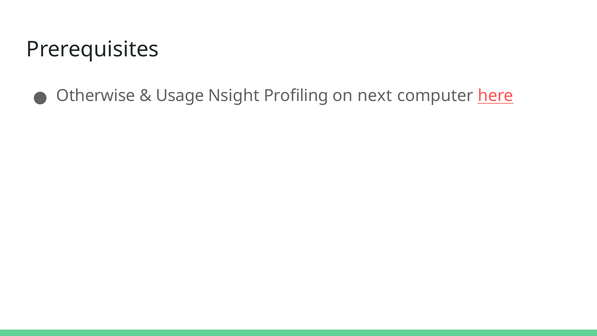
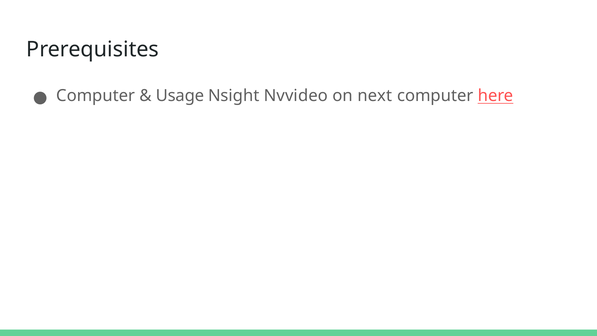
Otherwise: Otherwise -> Computer (96, 96)
Profiling: Profiling -> Nvvideo (296, 96)
